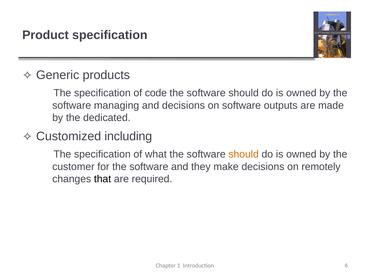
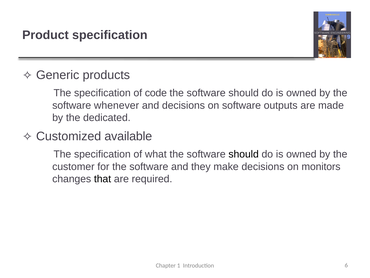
managing: managing -> whenever (117, 105)
including: including -> available (128, 136)
should colour: orange -> black (244, 154)
remotely: remotely -> monitors (321, 166)
